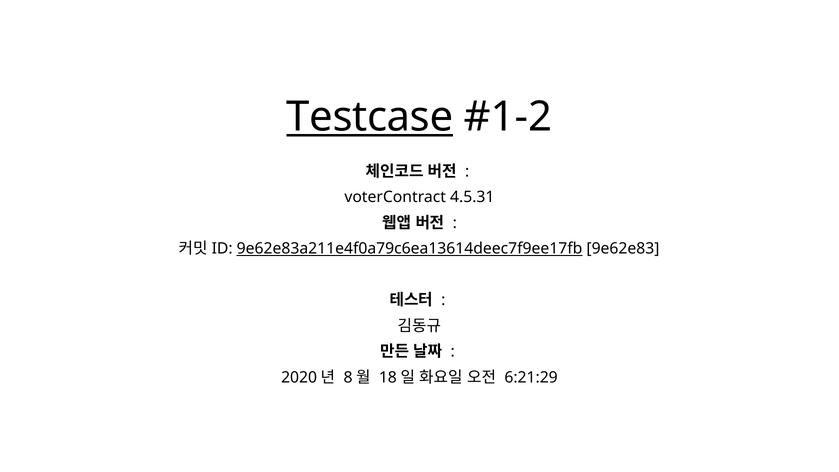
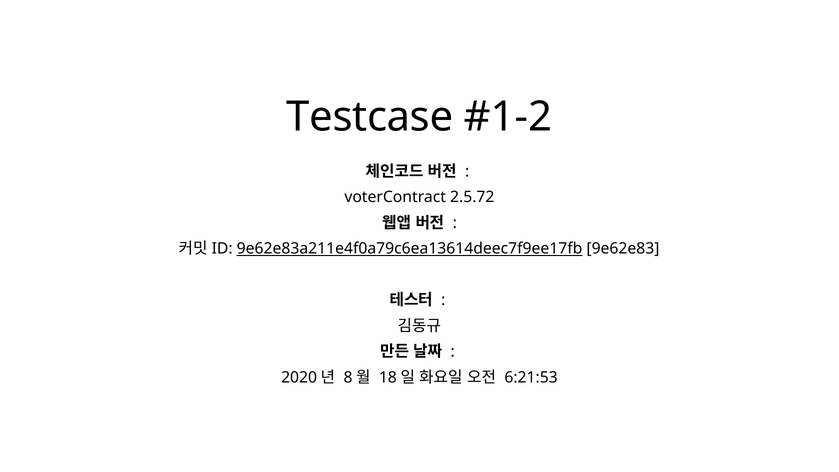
Testcase underline: present -> none (370, 117)
4.5.31: 4.5.31 -> 2.5.72 (472, 197)
6:21:29: 6:21:29 -> 6:21:53 (531, 377)
